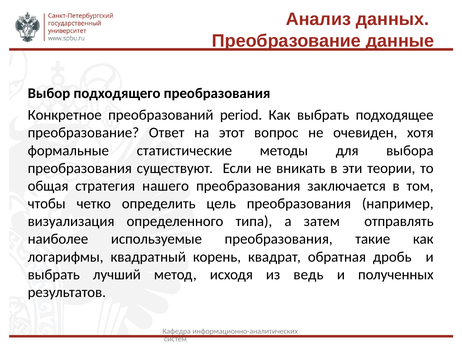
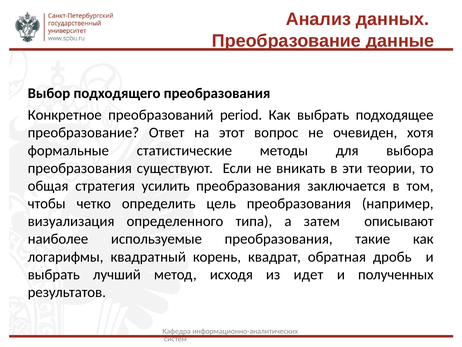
нашего: нашего -> усилить (166, 186)
отправлять: отправлять -> описывают (399, 221)
ведь: ведь -> идет (308, 274)
